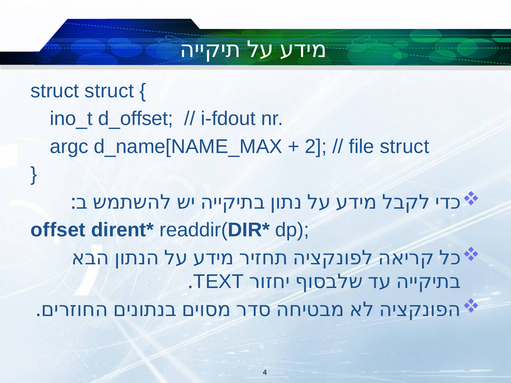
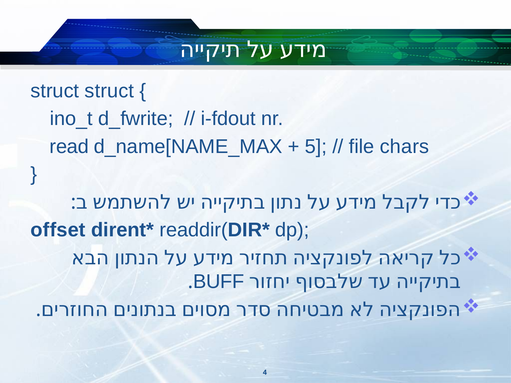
d_offset: d_offset -> d_fwrite (136, 119)
argc: argc -> read (69, 147)
2: 2 -> 5 (316, 147)
file struct: struct -> chars (404, 147)
TEXT: TEXT -> BUFF (219, 282)
